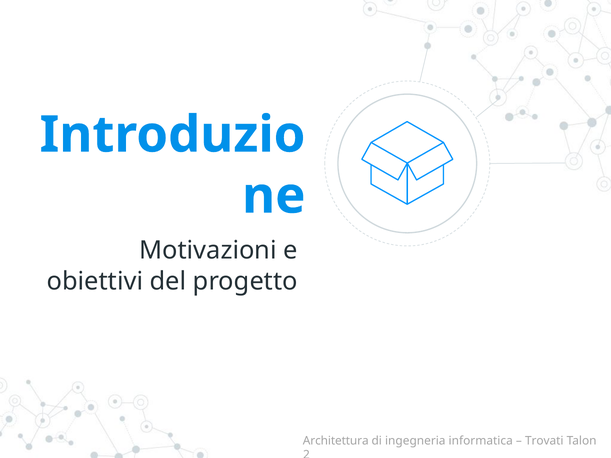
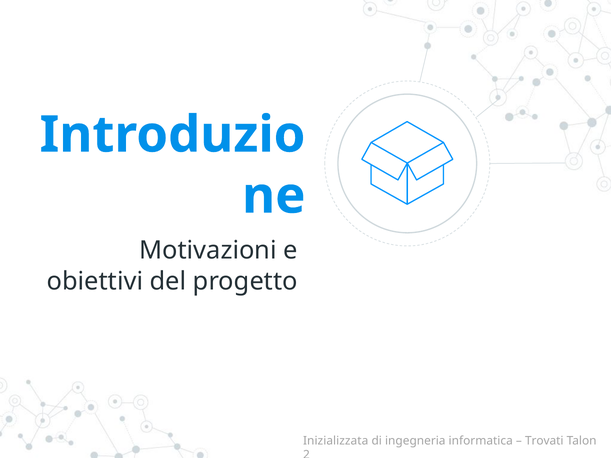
Architettura: Architettura -> Inizializzata (336, 441)
